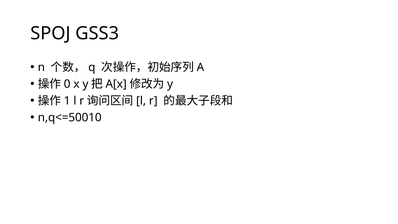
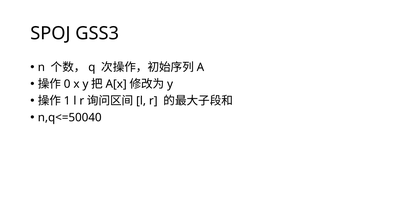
n,q<=50010: n,q<=50010 -> n,q<=50040 (70, 117)
